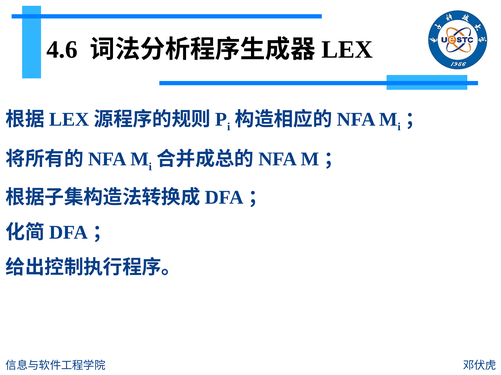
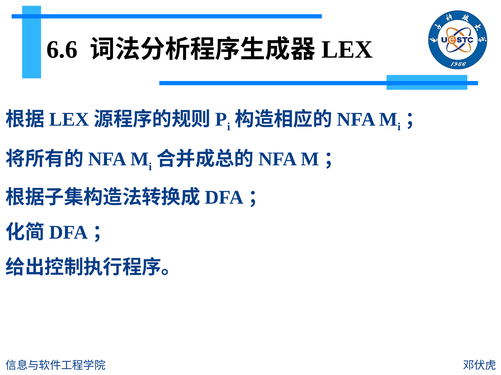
4.6: 4.6 -> 6.6 (62, 50)
